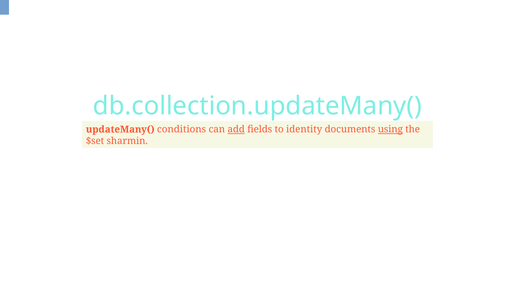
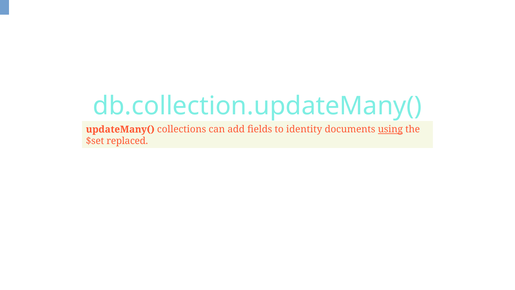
conditions: conditions -> collections (182, 129)
add underline: present -> none (236, 129)
sharmin: sharmin -> replaced (127, 141)
